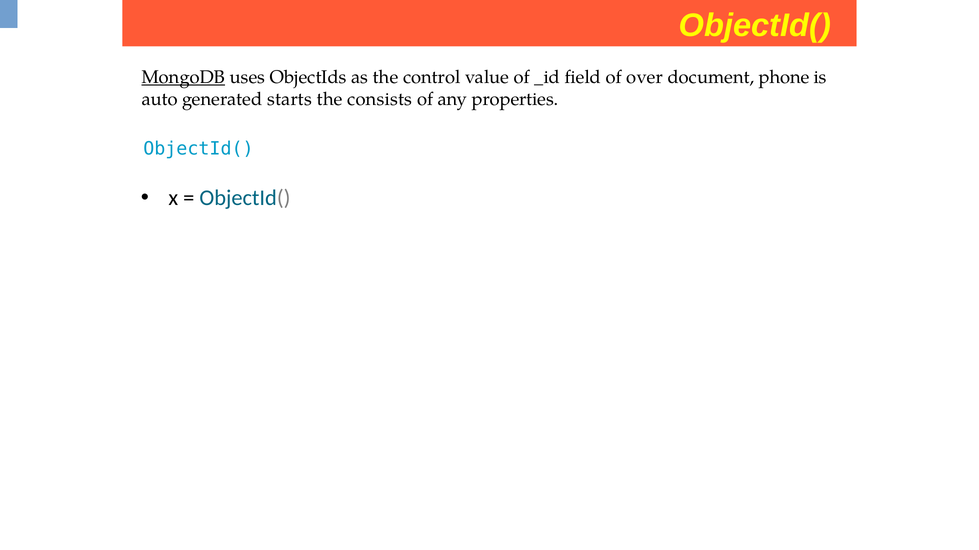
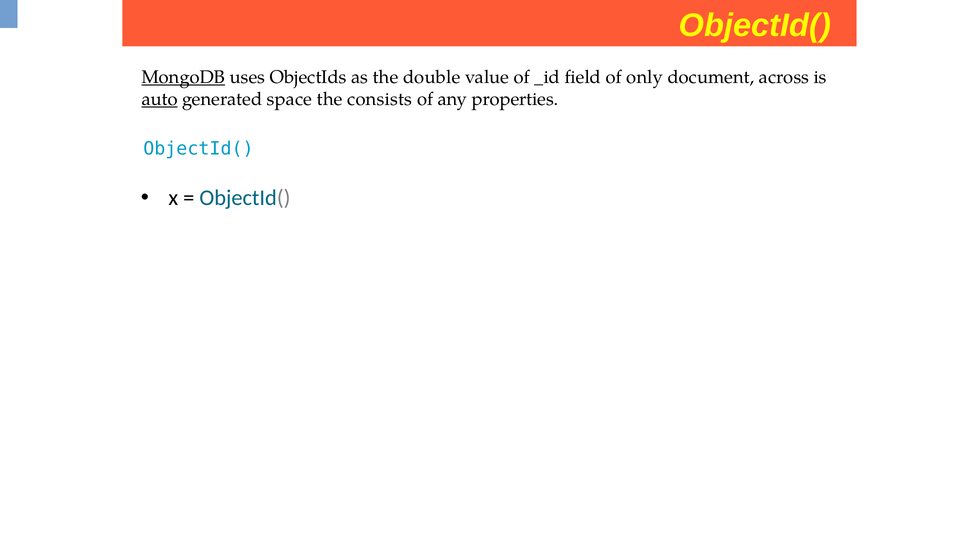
control: control -> double (432, 77)
over: over -> only (645, 77)
phone: phone -> across (784, 77)
auto underline: none -> present (160, 99)
starts: starts -> space (290, 99)
